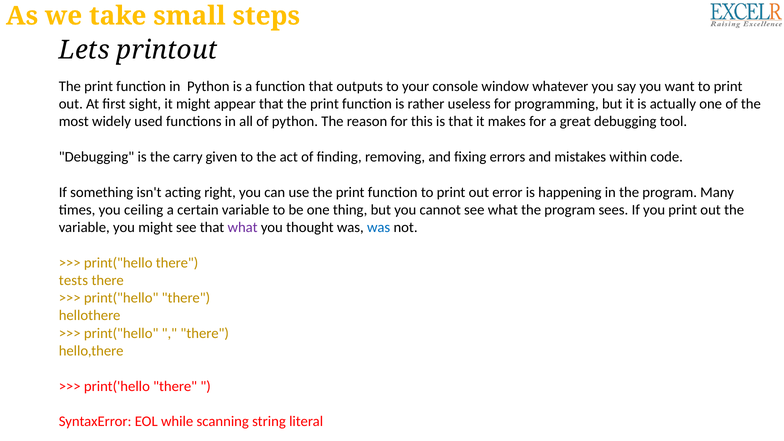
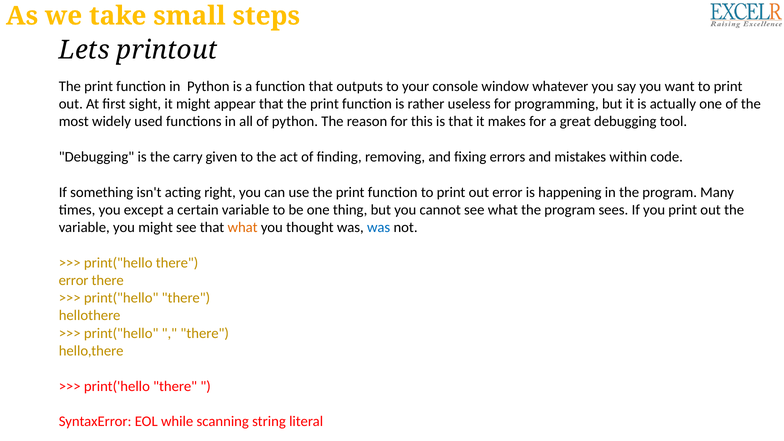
ceiling: ceiling -> except (144, 210)
what colour: purple -> orange (243, 227)
tests: tests -> error (74, 280)
